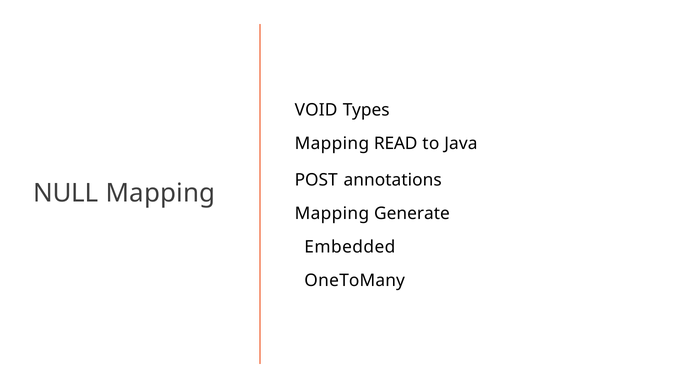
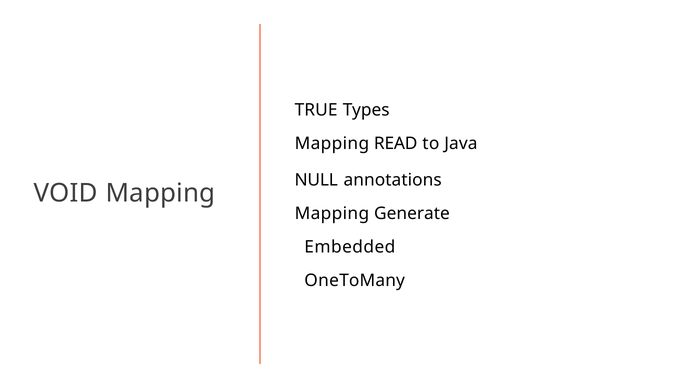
VOID: VOID -> TRUE (316, 110)
POST: POST -> NULL (316, 180)
NULL: NULL -> VOID (66, 194)
